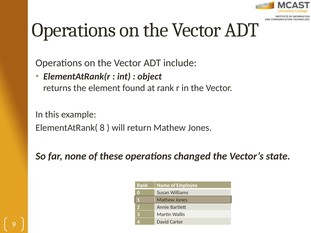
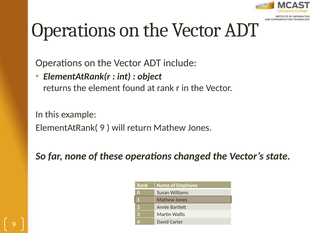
ElementAtRank( 8: 8 -> 9 (102, 128)
